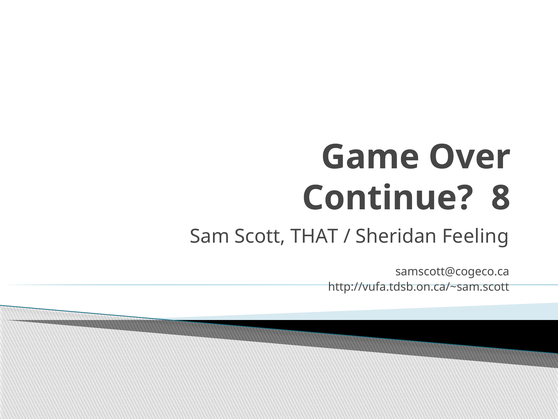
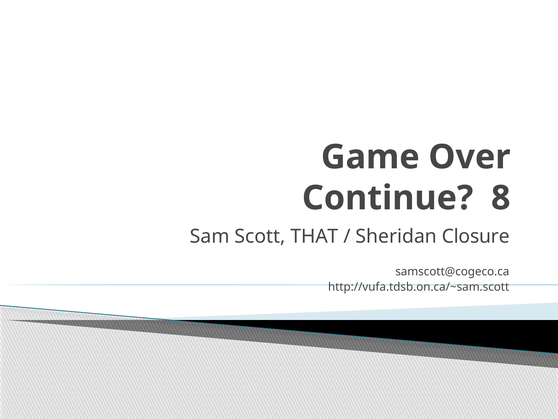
Feeling: Feeling -> Closure (476, 236)
